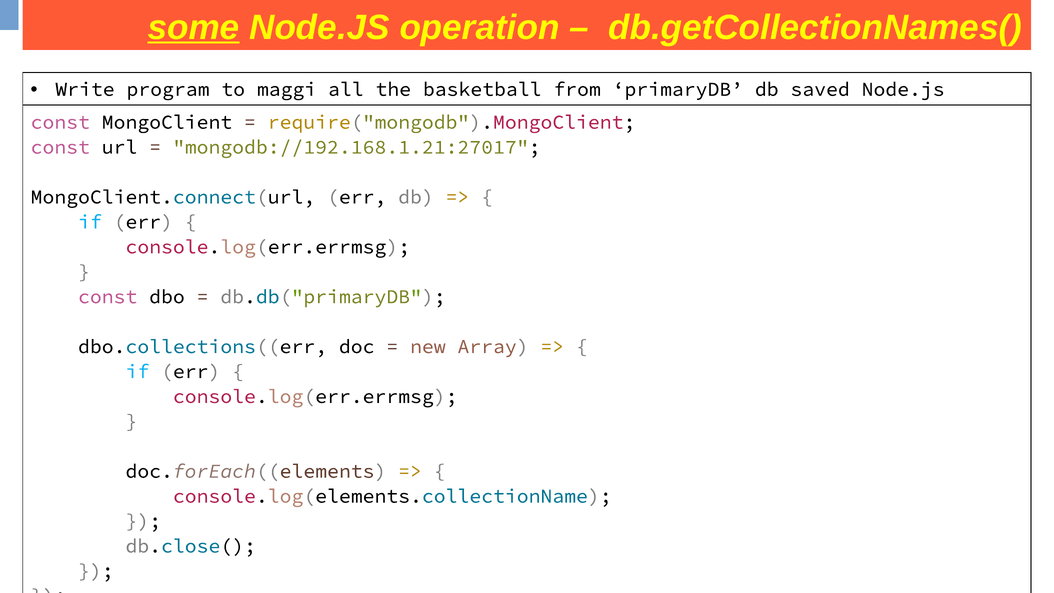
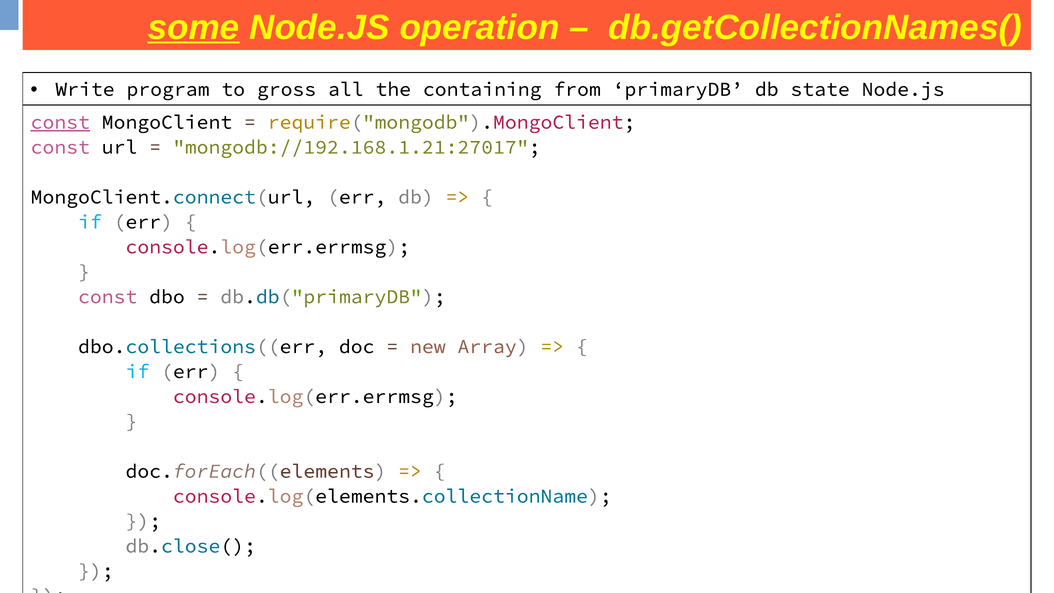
maggi: maggi -> gross (287, 89)
basketball: basketball -> containing (482, 89)
saved: saved -> state (820, 89)
const underline: none -> present (60, 122)
